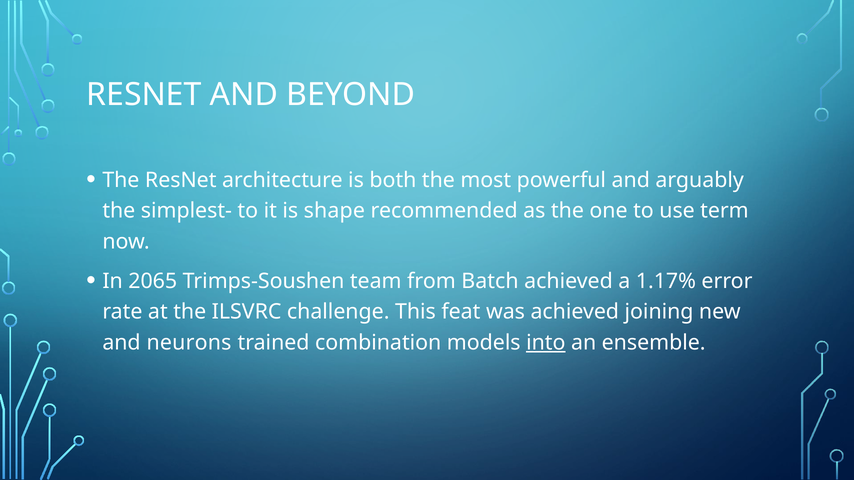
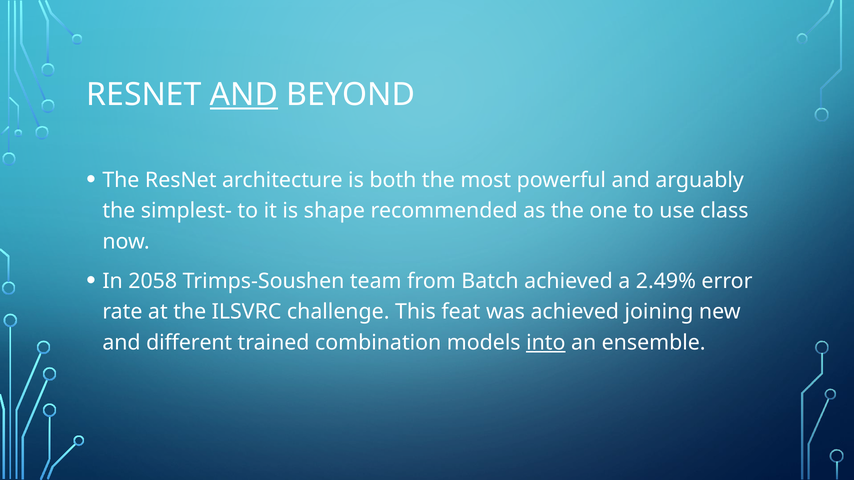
AND underline: none -> present (244, 95)
term: term -> class (724, 211)
2065: 2065 -> 2058 (153, 281)
1.17%: 1.17% -> 2.49% (666, 281)
neurons: neurons -> different (189, 343)
